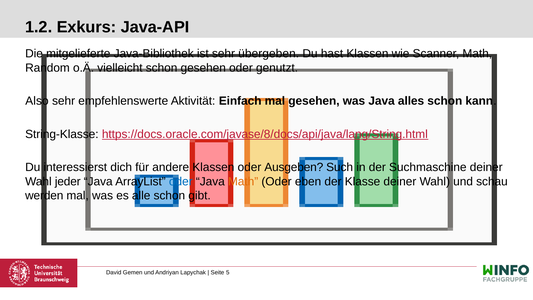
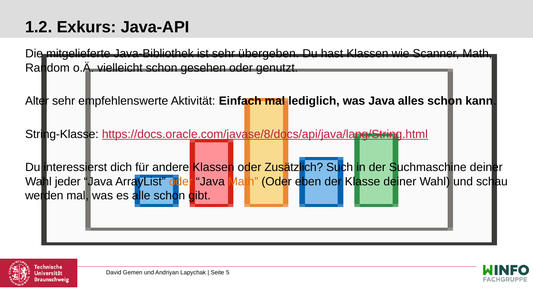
Also: Also -> Alter (37, 101)
mal gesehen: gesehen -> lediglich (314, 101)
Ausgeben: Ausgeben -> Zusätzlich (294, 167)
oder colour: blue -> orange (181, 181)
